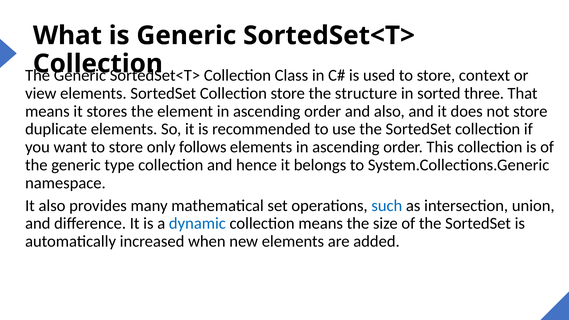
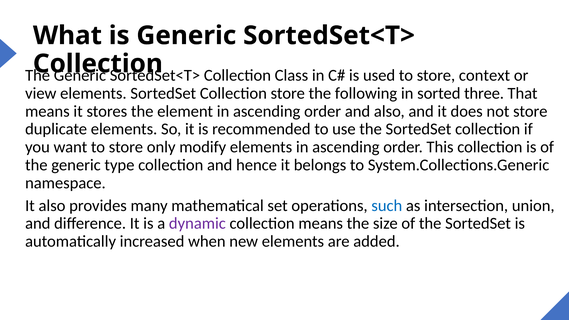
structure: structure -> following (366, 93)
follows: follows -> modify (203, 147)
dynamic colour: blue -> purple (197, 224)
